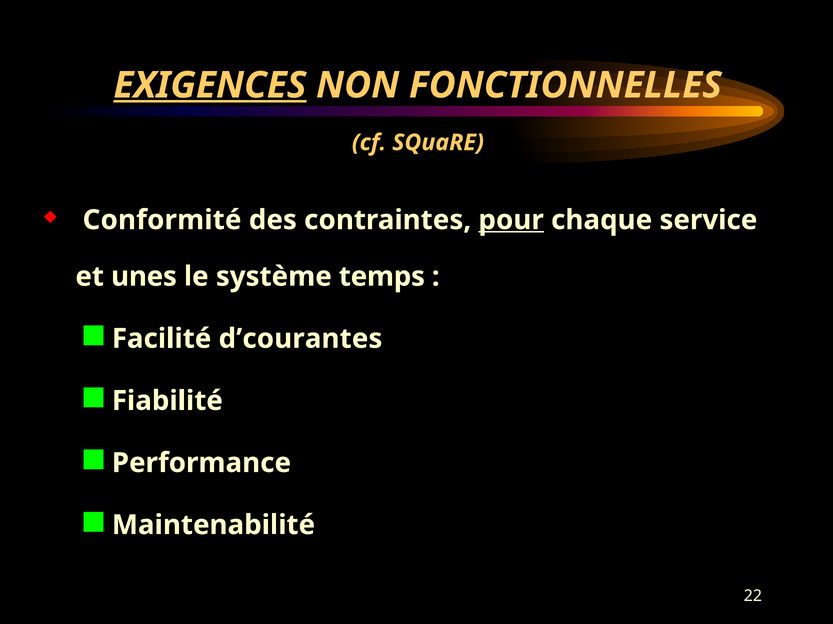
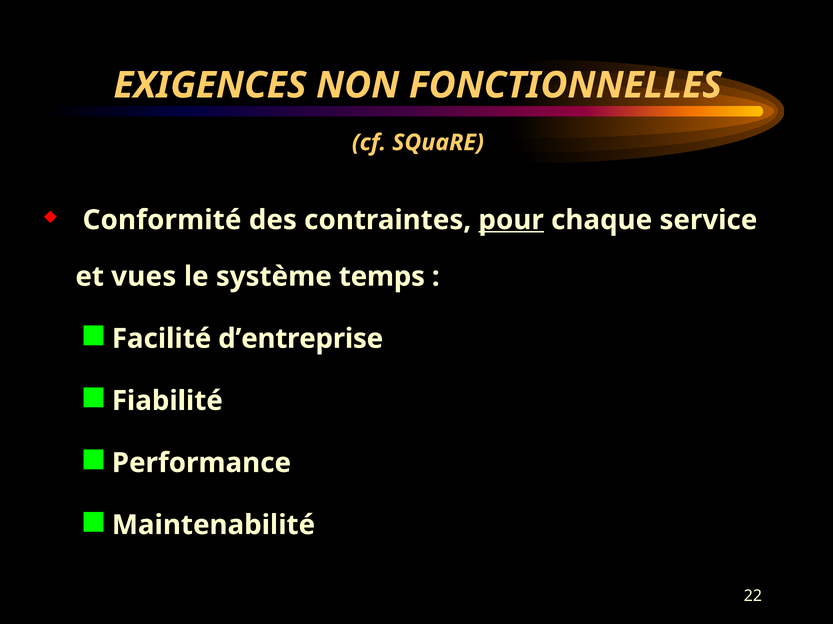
EXIGENCES underline: present -> none (210, 85)
unes: unes -> vues (144, 277)
d’courantes: d’courantes -> d’entreprise (301, 339)
